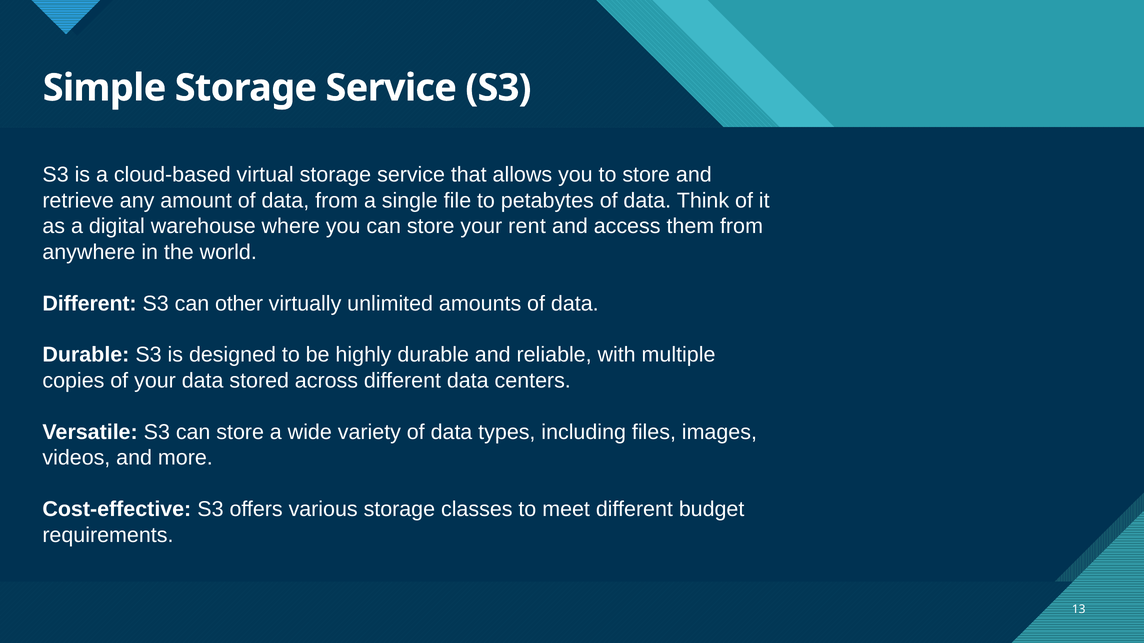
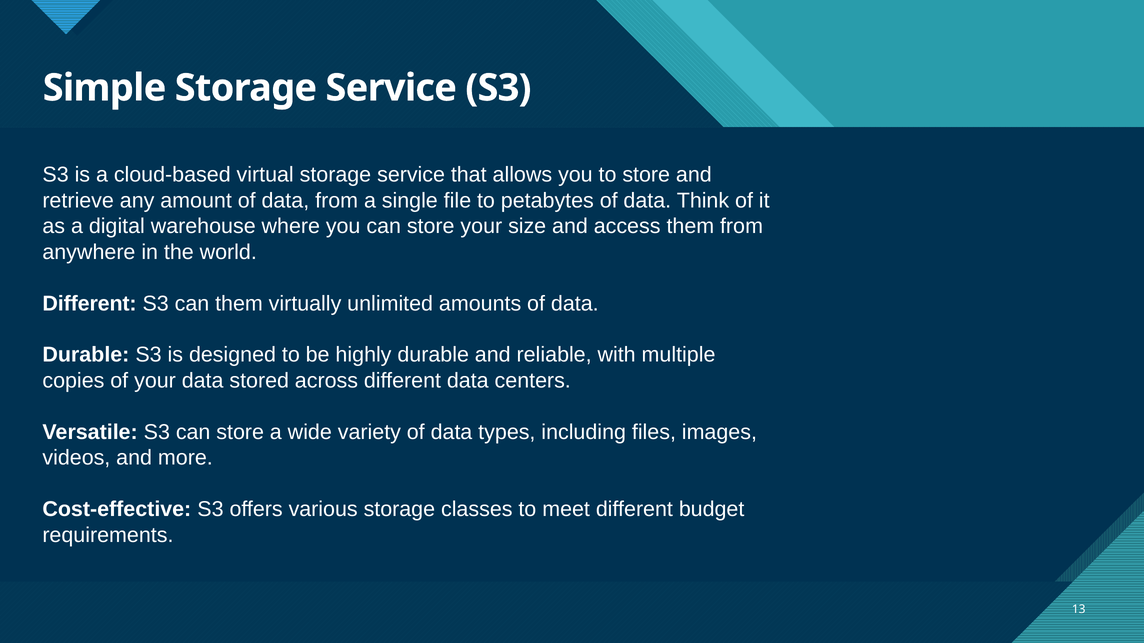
rent: rent -> size (527, 226)
can other: other -> them (239, 304)
